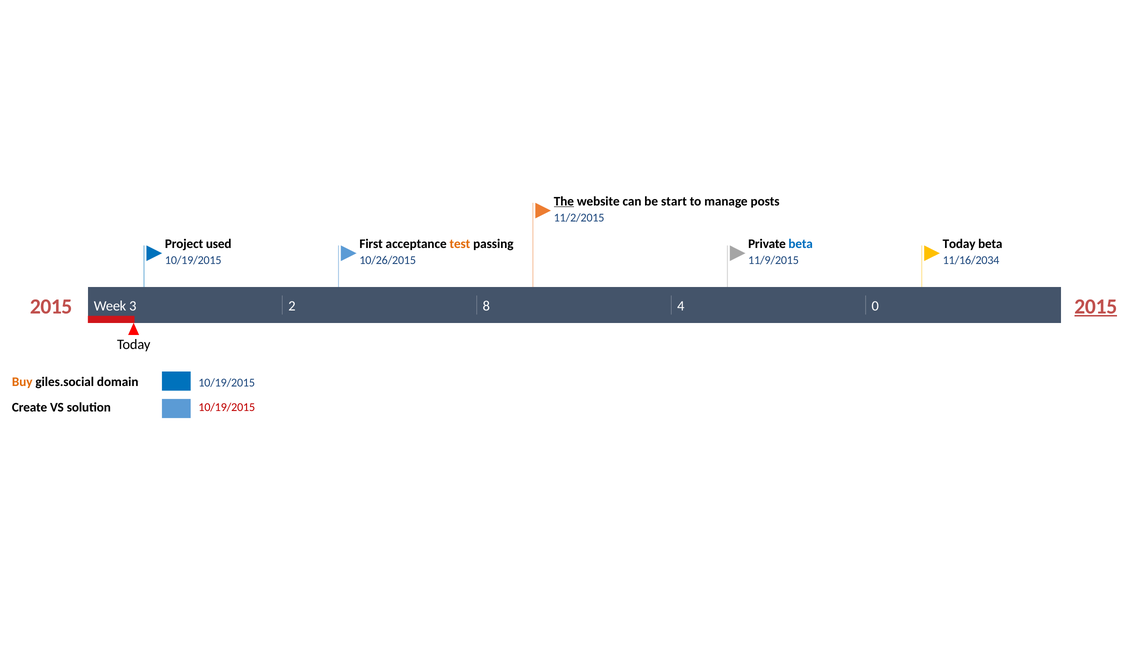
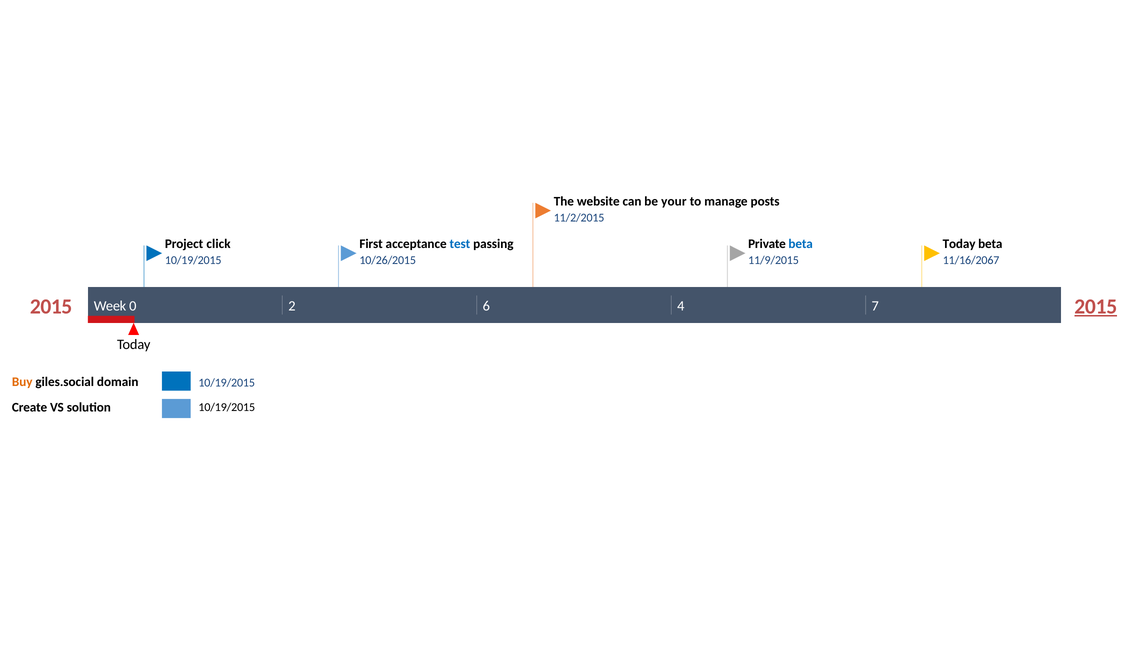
The underline: present -> none (564, 201)
start: start -> your (674, 201)
used: used -> click (219, 244)
test colour: orange -> blue (460, 244)
11/16/2034: 11/16/2034 -> 11/16/2067 (971, 260)
3: 3 -> 0 (133, 306)
8: 8 -> 6 (486, 306)
0: 0 -> 7 (875, 306)
10/19/2015 colour: red -> black (227, 407)
